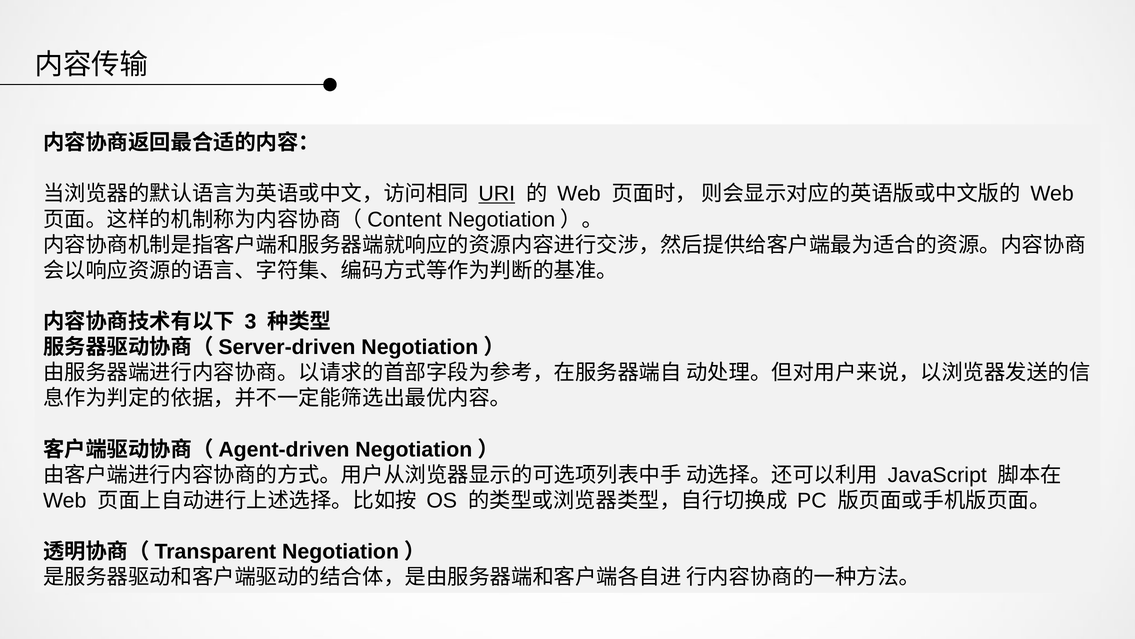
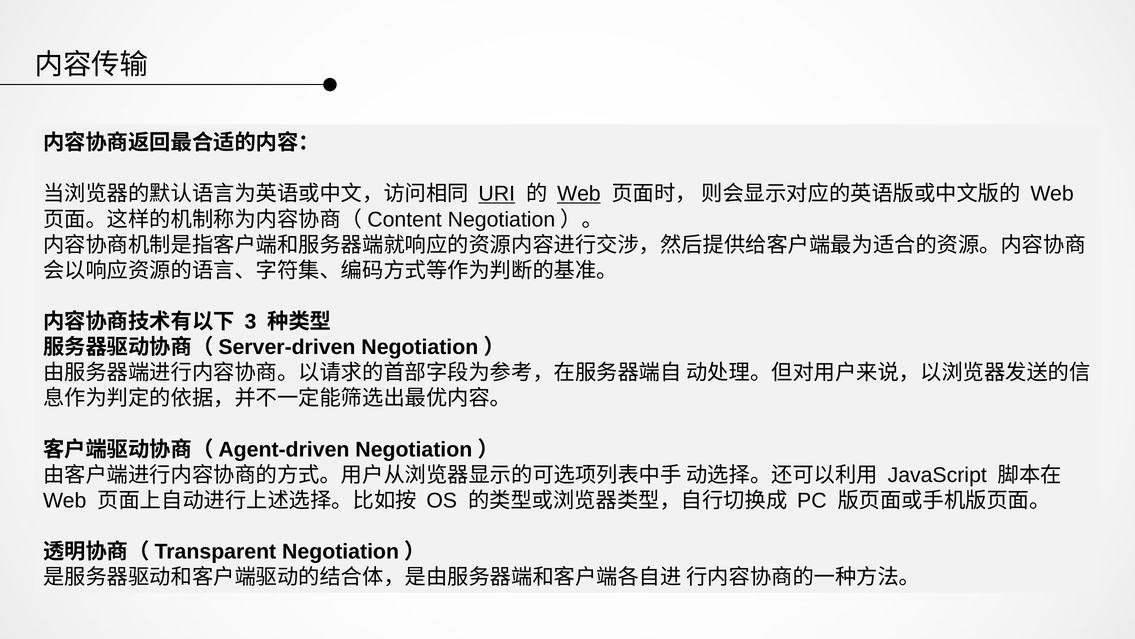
Web underline: none -> present (579, 194)
